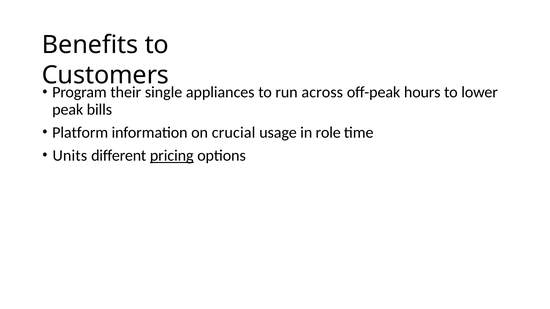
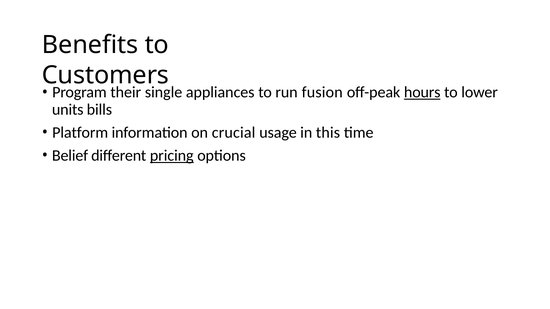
across: across -> fusion (322, 92)
hours underline: none -> present (422, 92)
peak: peak -> units (68, 110)
role: role -> this (328, 133)
Units: Units -> Belief (70, 156)
